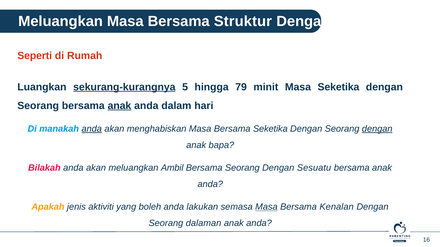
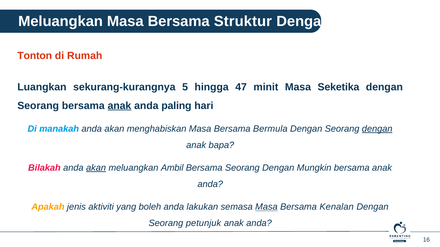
Seperti: Seperti -> Tonton (35, 56)
sekurang-kurangnya underline: present -> none (124, 87)
79: 79 -> 47 (241, 87)
dalam: dalam -> paling (176, 106)
anda underline: present -> none (92, 129)
Bersama Seketika: Seketika -> Bermula (270, 129)
akan underline: none -> present (96, 168)
Sesuatu: Sesuatu -> Mungkin (314, 168)
dalaman: dalaman -> petunjuk (204, 224)
